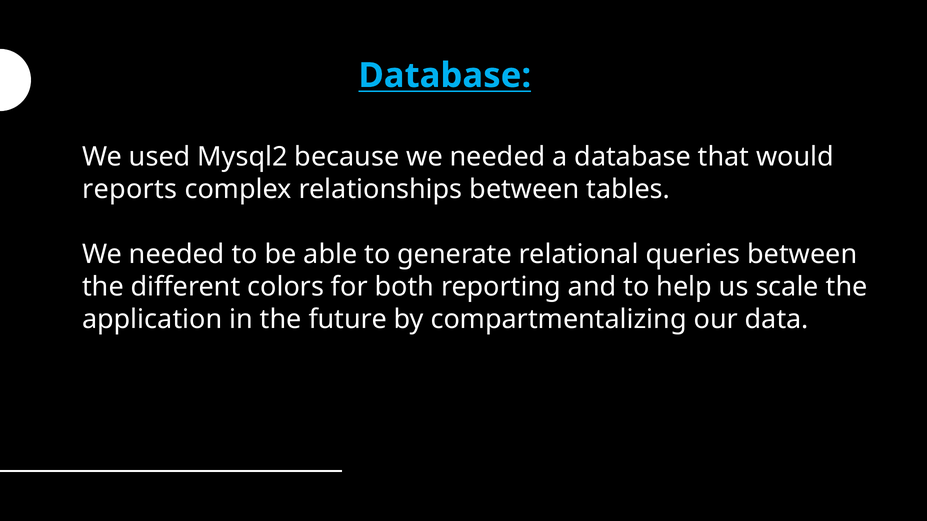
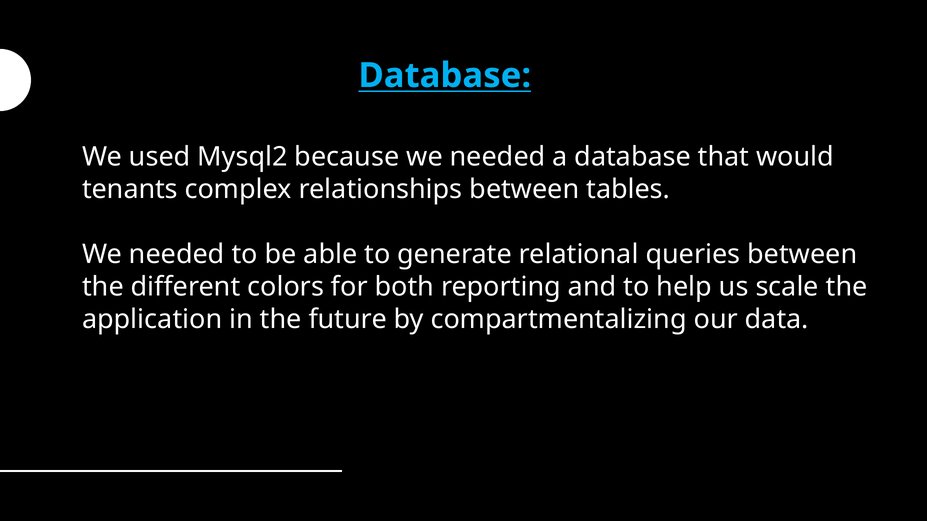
reports: reports -> tenants (130, 190)
